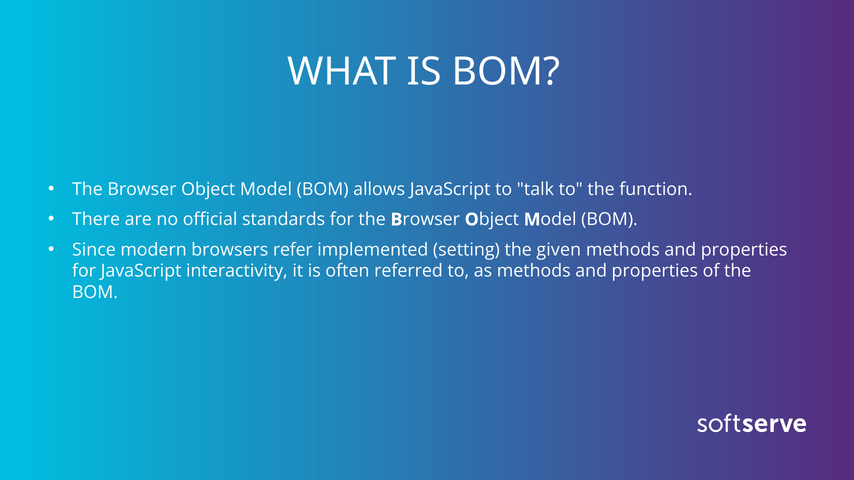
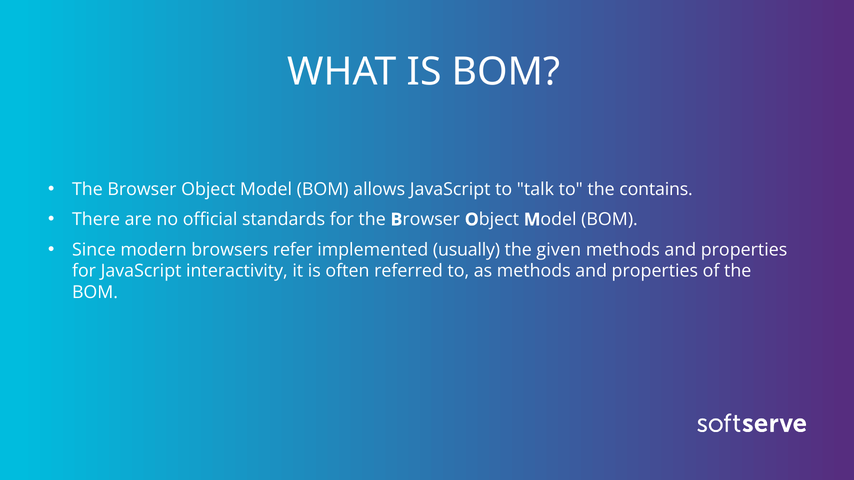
function: function -> contains (656, 189)
setting: setting -> usually (467, 250)
